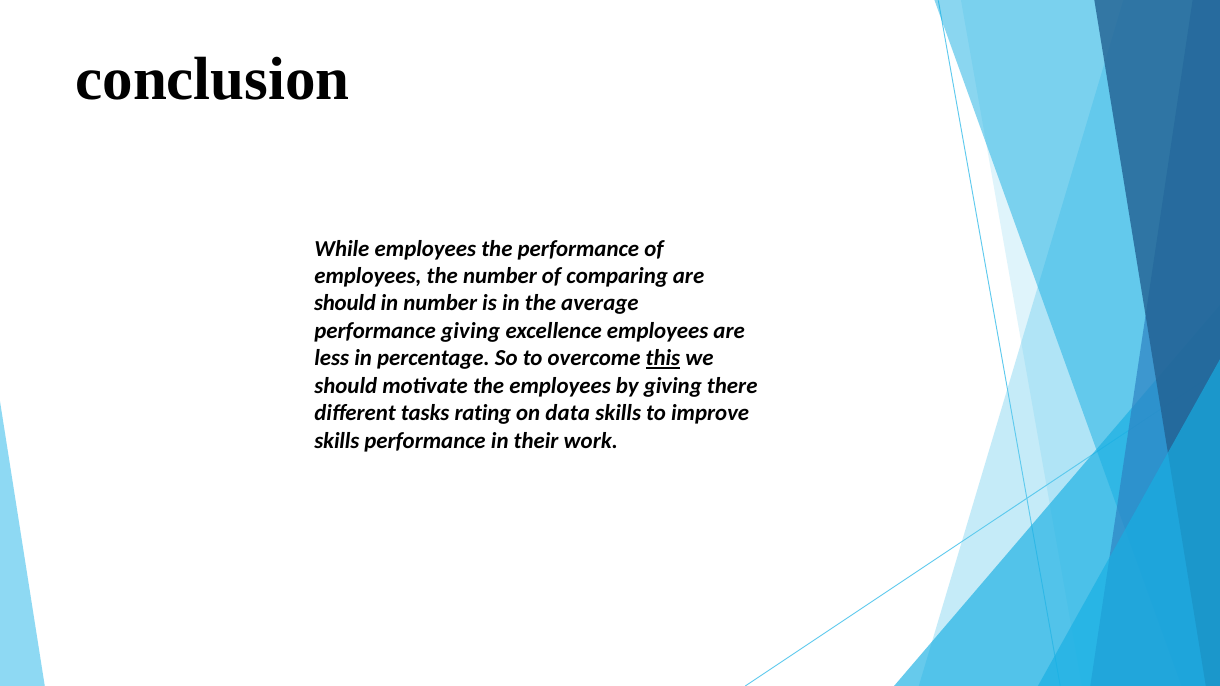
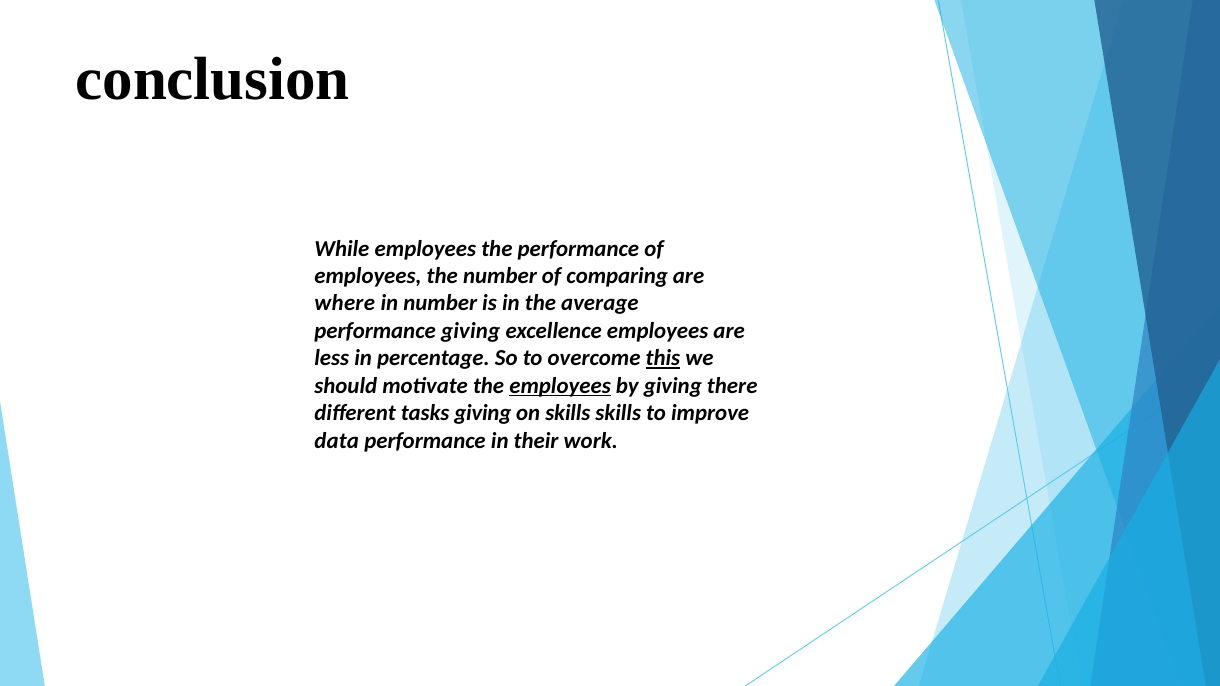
should: should -> where (345, 304)
employees underline: none -> present (560, 386)
tasks rating: rating -> giving (483, 413)
on data: data -> skills (568, 413)
skills: skills -> data (337, 441)
